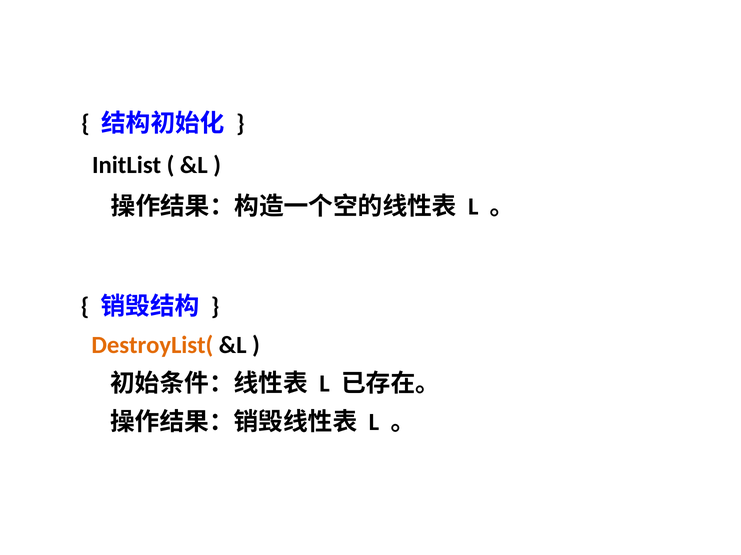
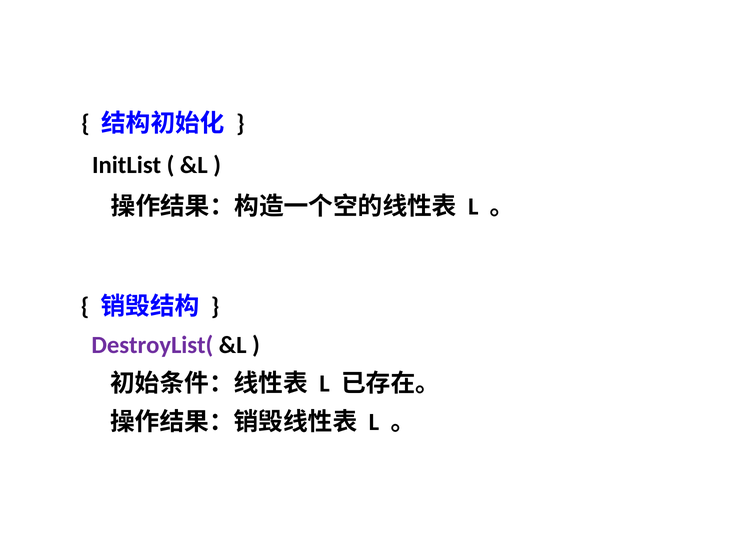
DestroyList( colour: orange -> purple (152, 345)
